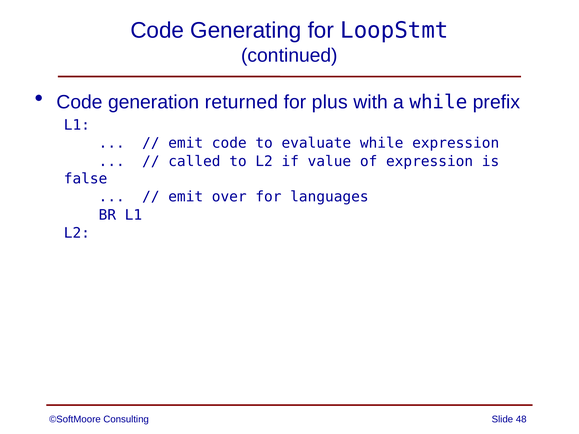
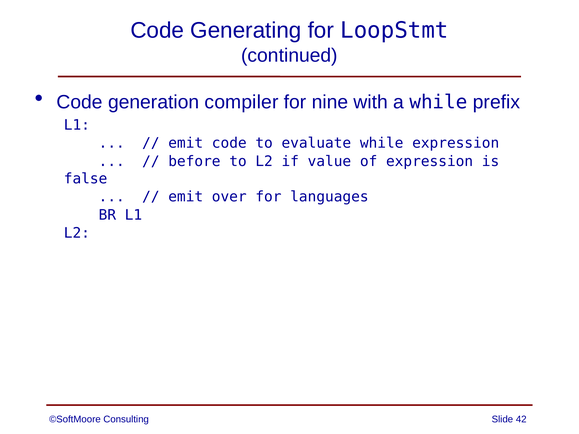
returned: returned -> compiler (242, 102)
plus: plus -> nine (330, 102)
called: called -> before (194, 161)
48: 48 -> 42 (521, 419)
